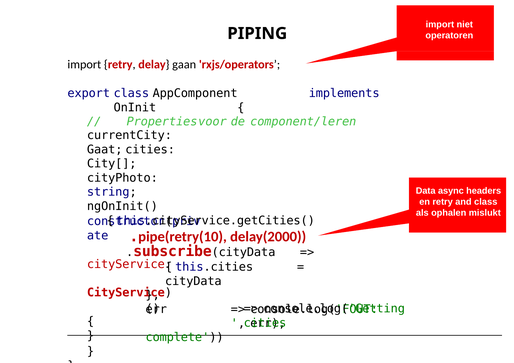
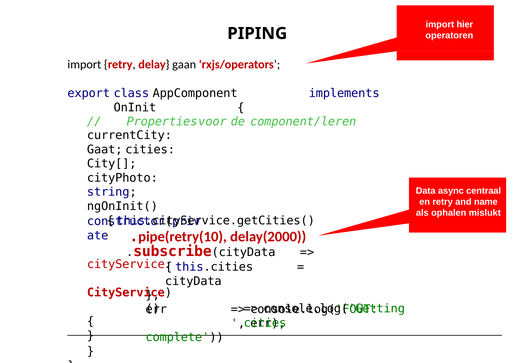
niet: niet -> hier (465, 25)
headers: headers -> centraal (484, 191)
and class: class -> name (486, 202)
